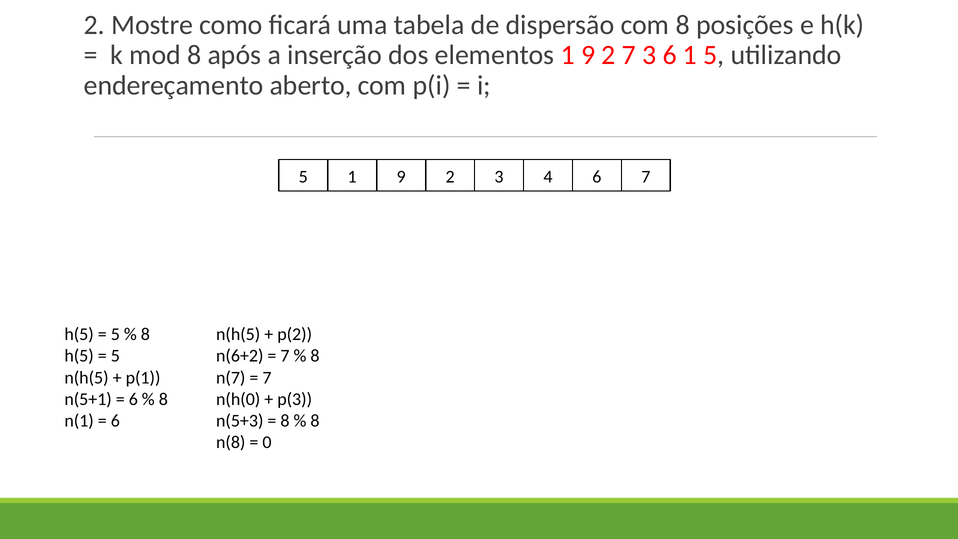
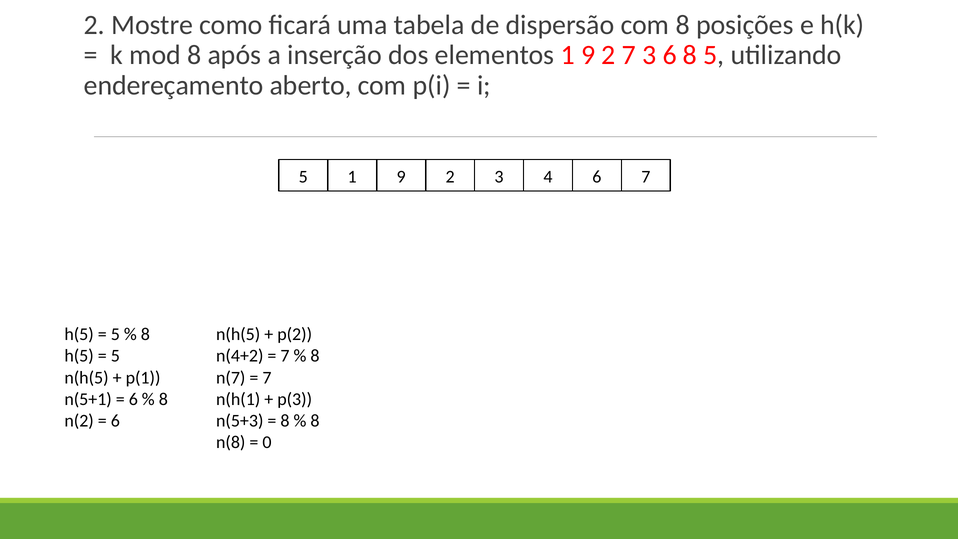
6 1: 1 -> 8 (690, 55)
n(6+2: n(6+2 -> n(4+2 (240, 356)
n(h(0: n(h(0 -> n(h(1 (238, 399)
n(1: n(1 -> n(2 (79, 421)
